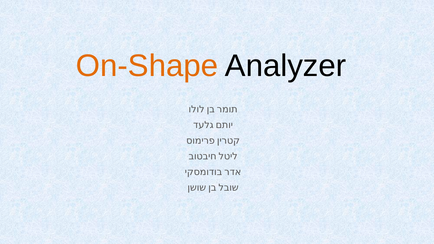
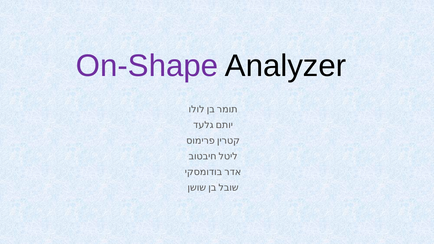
On-Shape colour: orange -> purple (147, 66)
